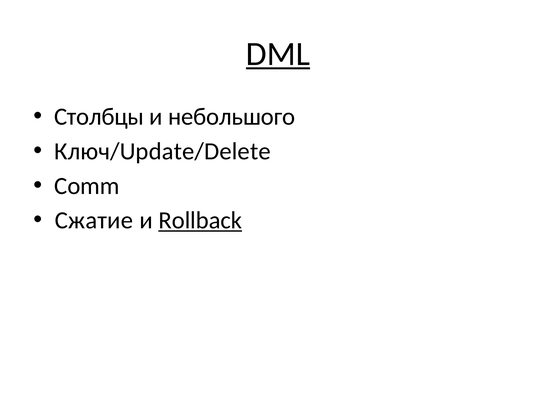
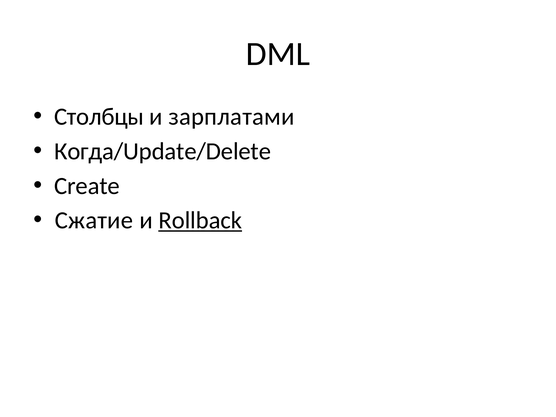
DML underline: present -> none (278, 54)
небольшого: небольшого -> зарплатами (231, 117)
Ключ/Update/Delete: Ключ/Update/Delete -> Когда/Update/Delete (163, 151)
Comm: Comm -> Create (87, 186)
